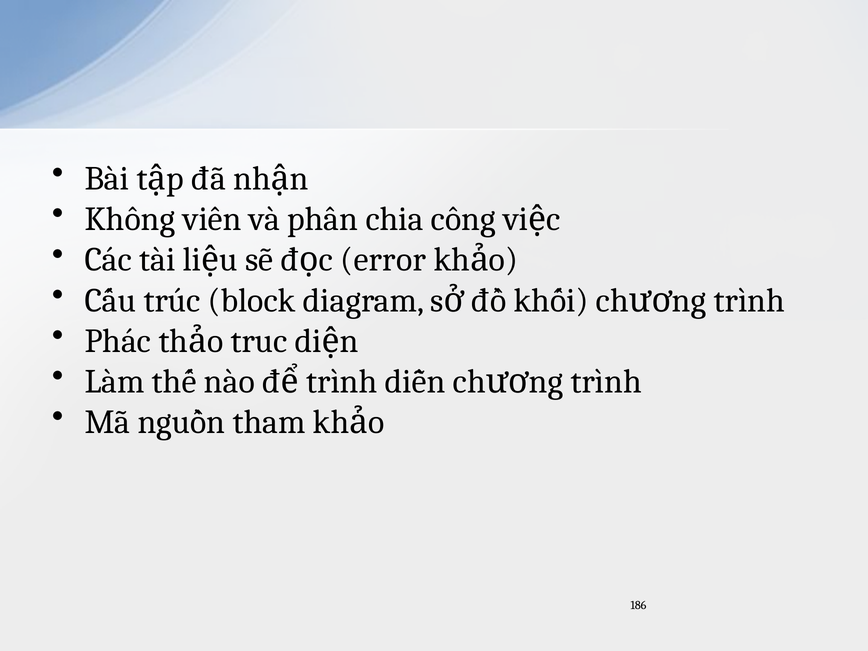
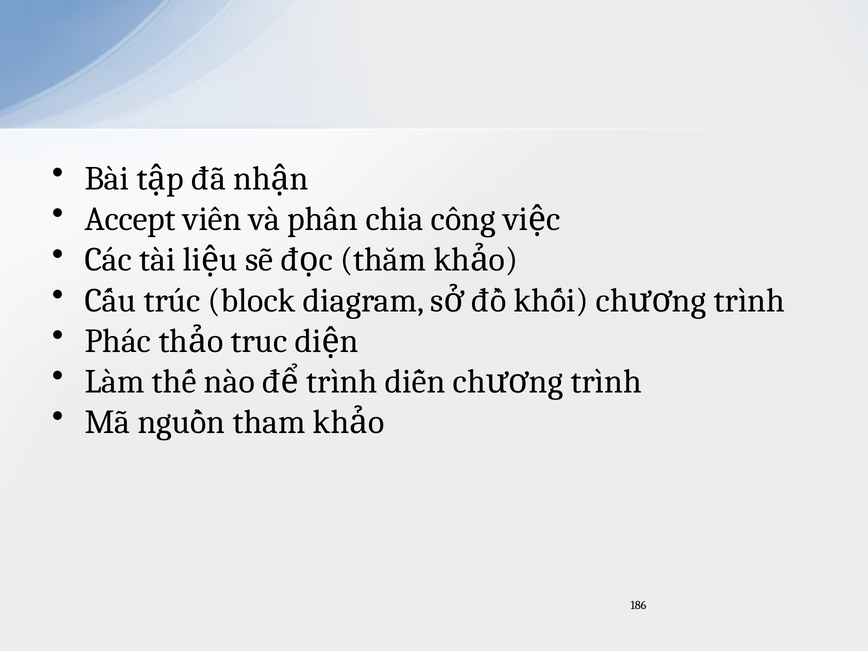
Không: Không -> Accept (130, 219)
error: error -> thăm (383, 260)
